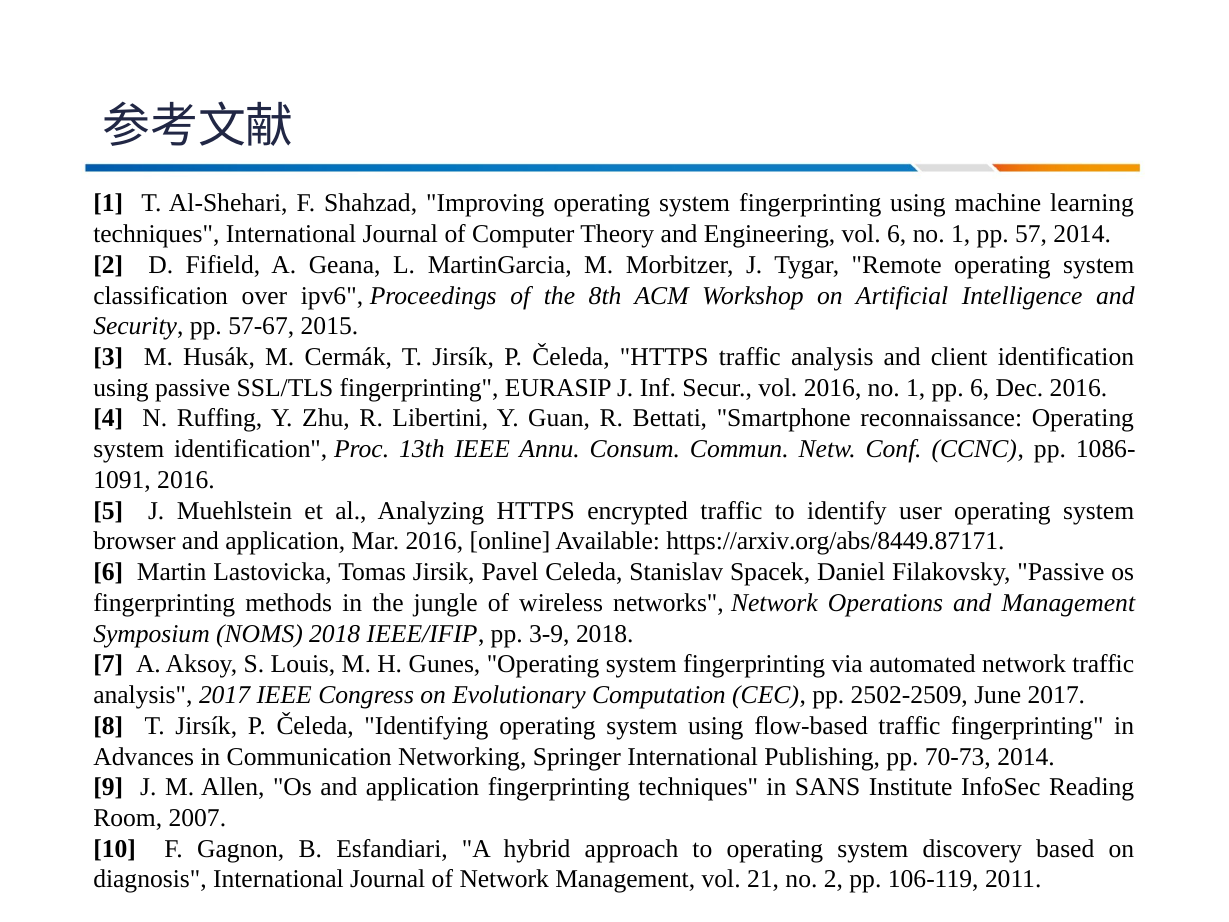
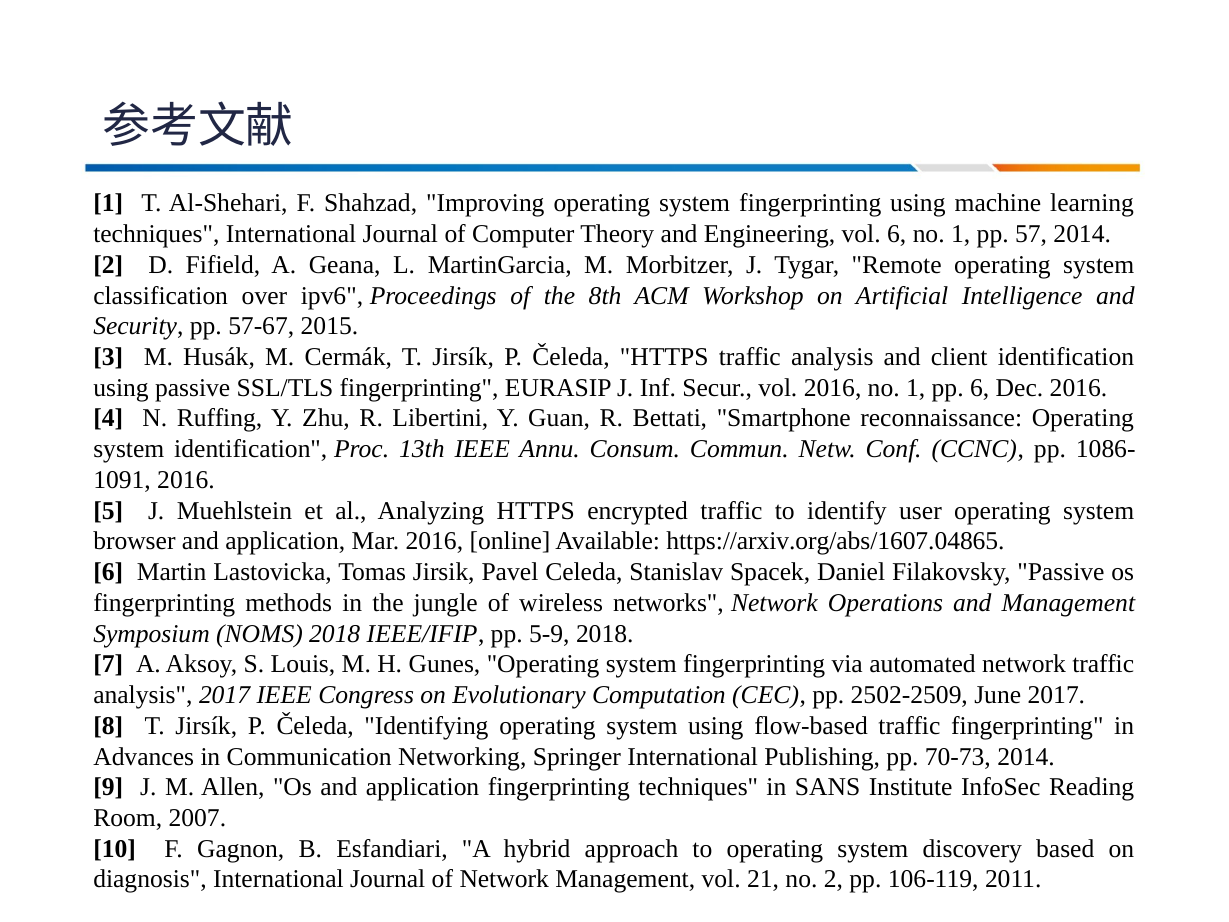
https://arxiv.org/abs/8449.87171: https://arxiv.org/abs/8449.87171 -> https://arxiv.org/abs/1607.04865 (836, 541)
3-9: 3-9 -> 5-9 (549, 633)
